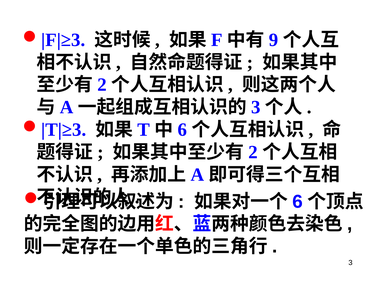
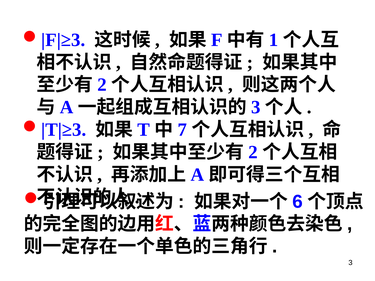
9: 9 -> 1 (274, 40)
6: 6 -> 7 (182, 130)
